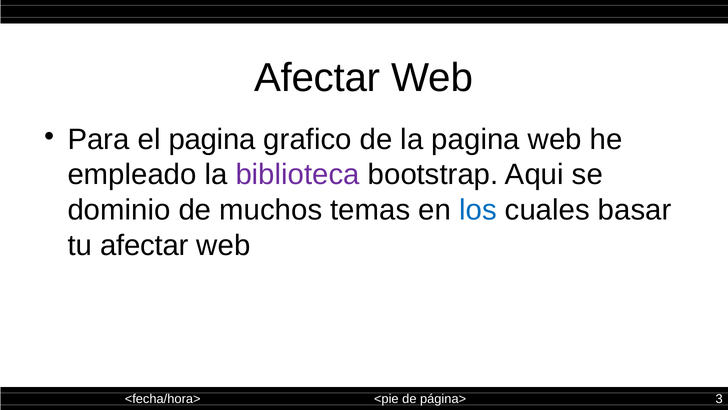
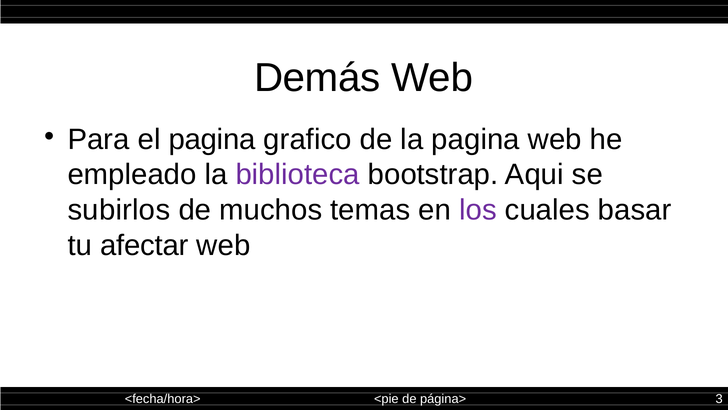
Afectar: Afectar -> Demás (317, 78)
dominio: dominio -> subirlos (119, 210)
los colour: blue -> purple (478, 210)
